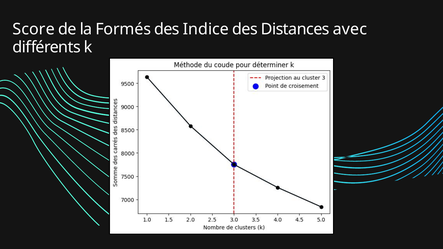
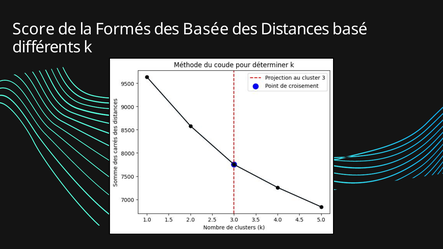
Indice: Indice -> Basée (206, 29)
avec: avec -> basé (350, 29)
